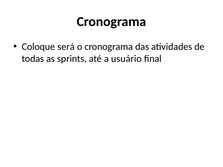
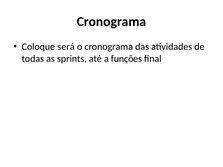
usuário: usuário -> funções (126, 59)
